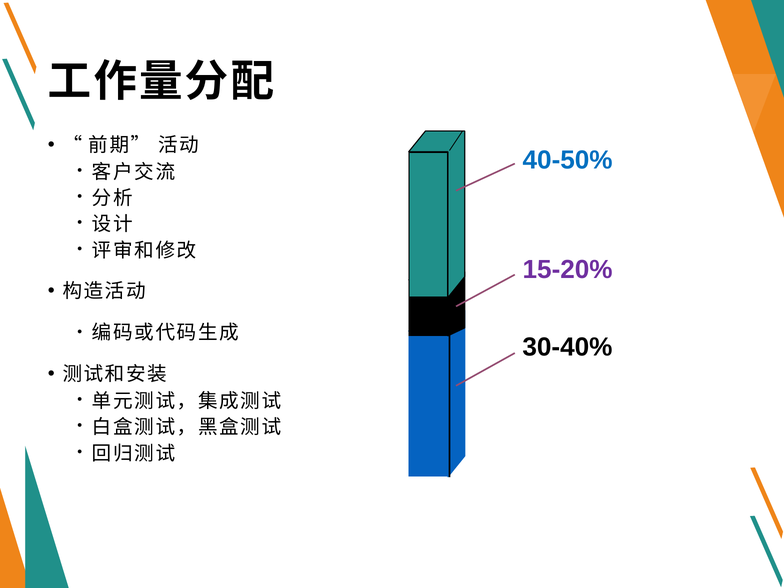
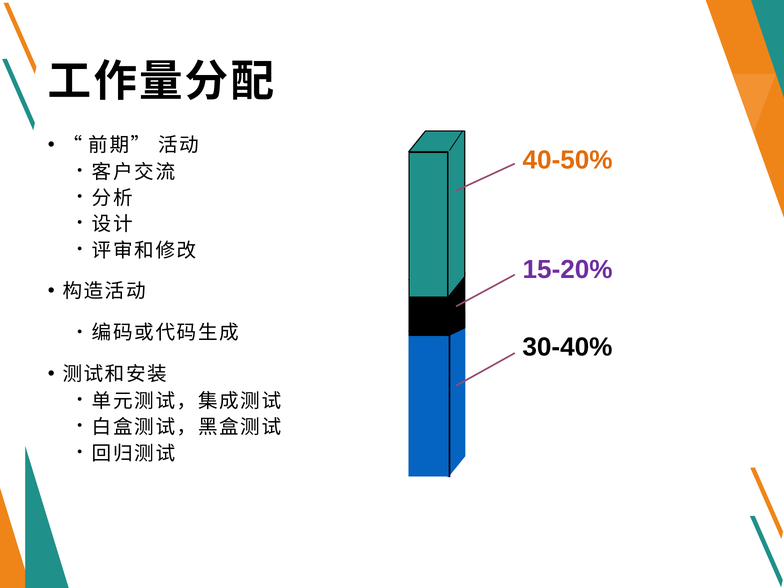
40-50% colour: blue -> orange (568, 160)
